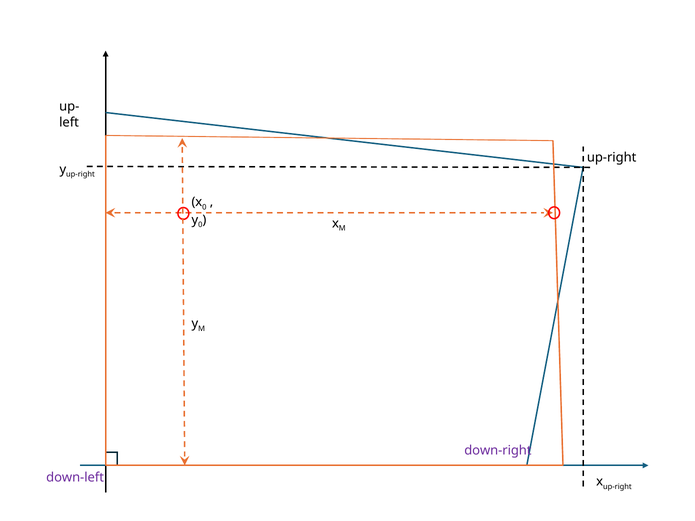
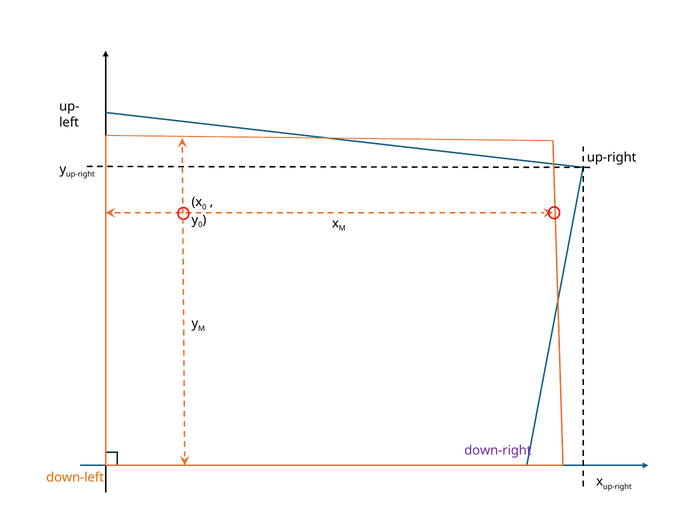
down-left colour: purple -> orange (75, 478)
